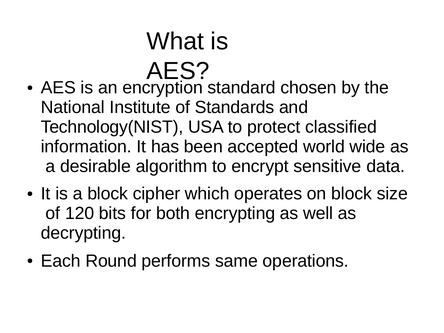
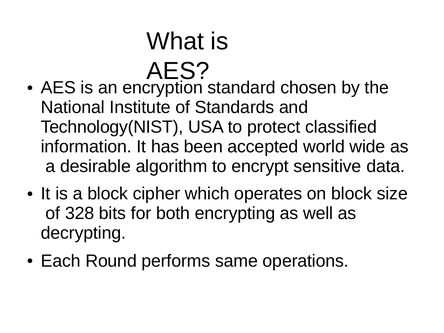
120: 120 -> 328 (80, 213)
